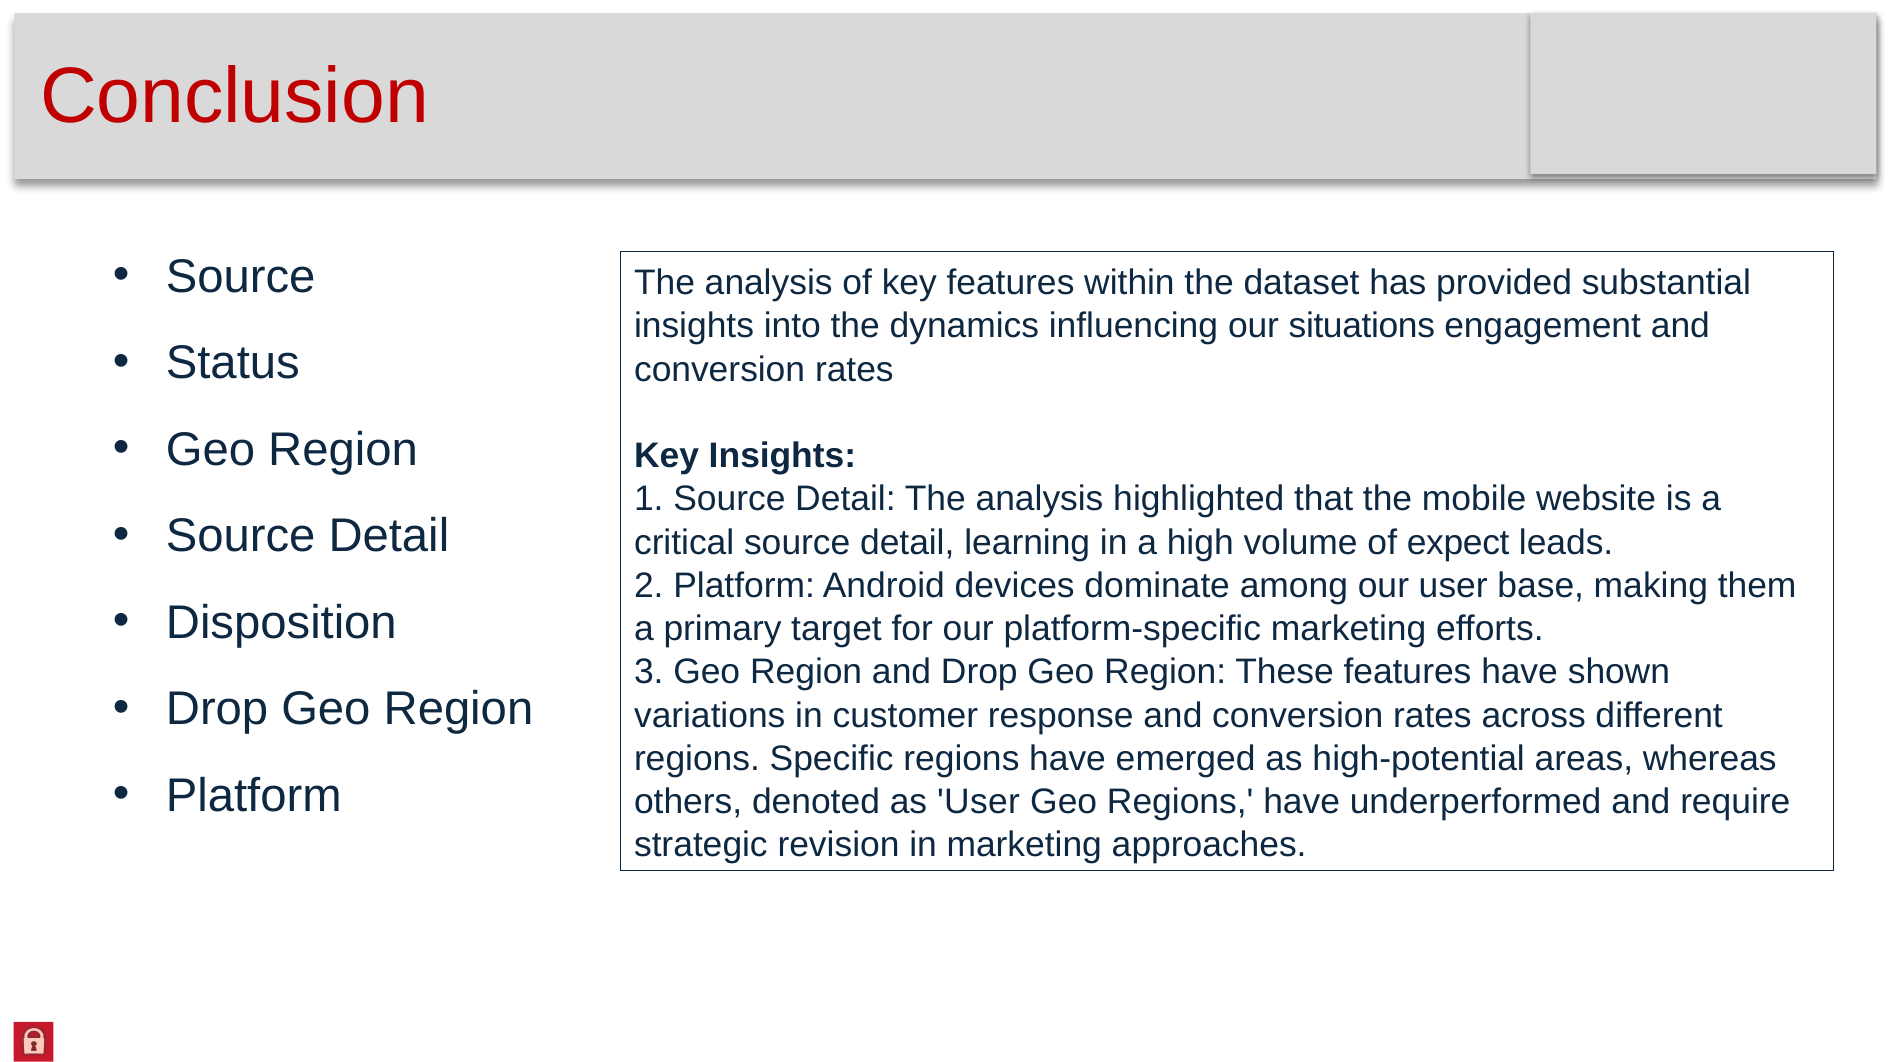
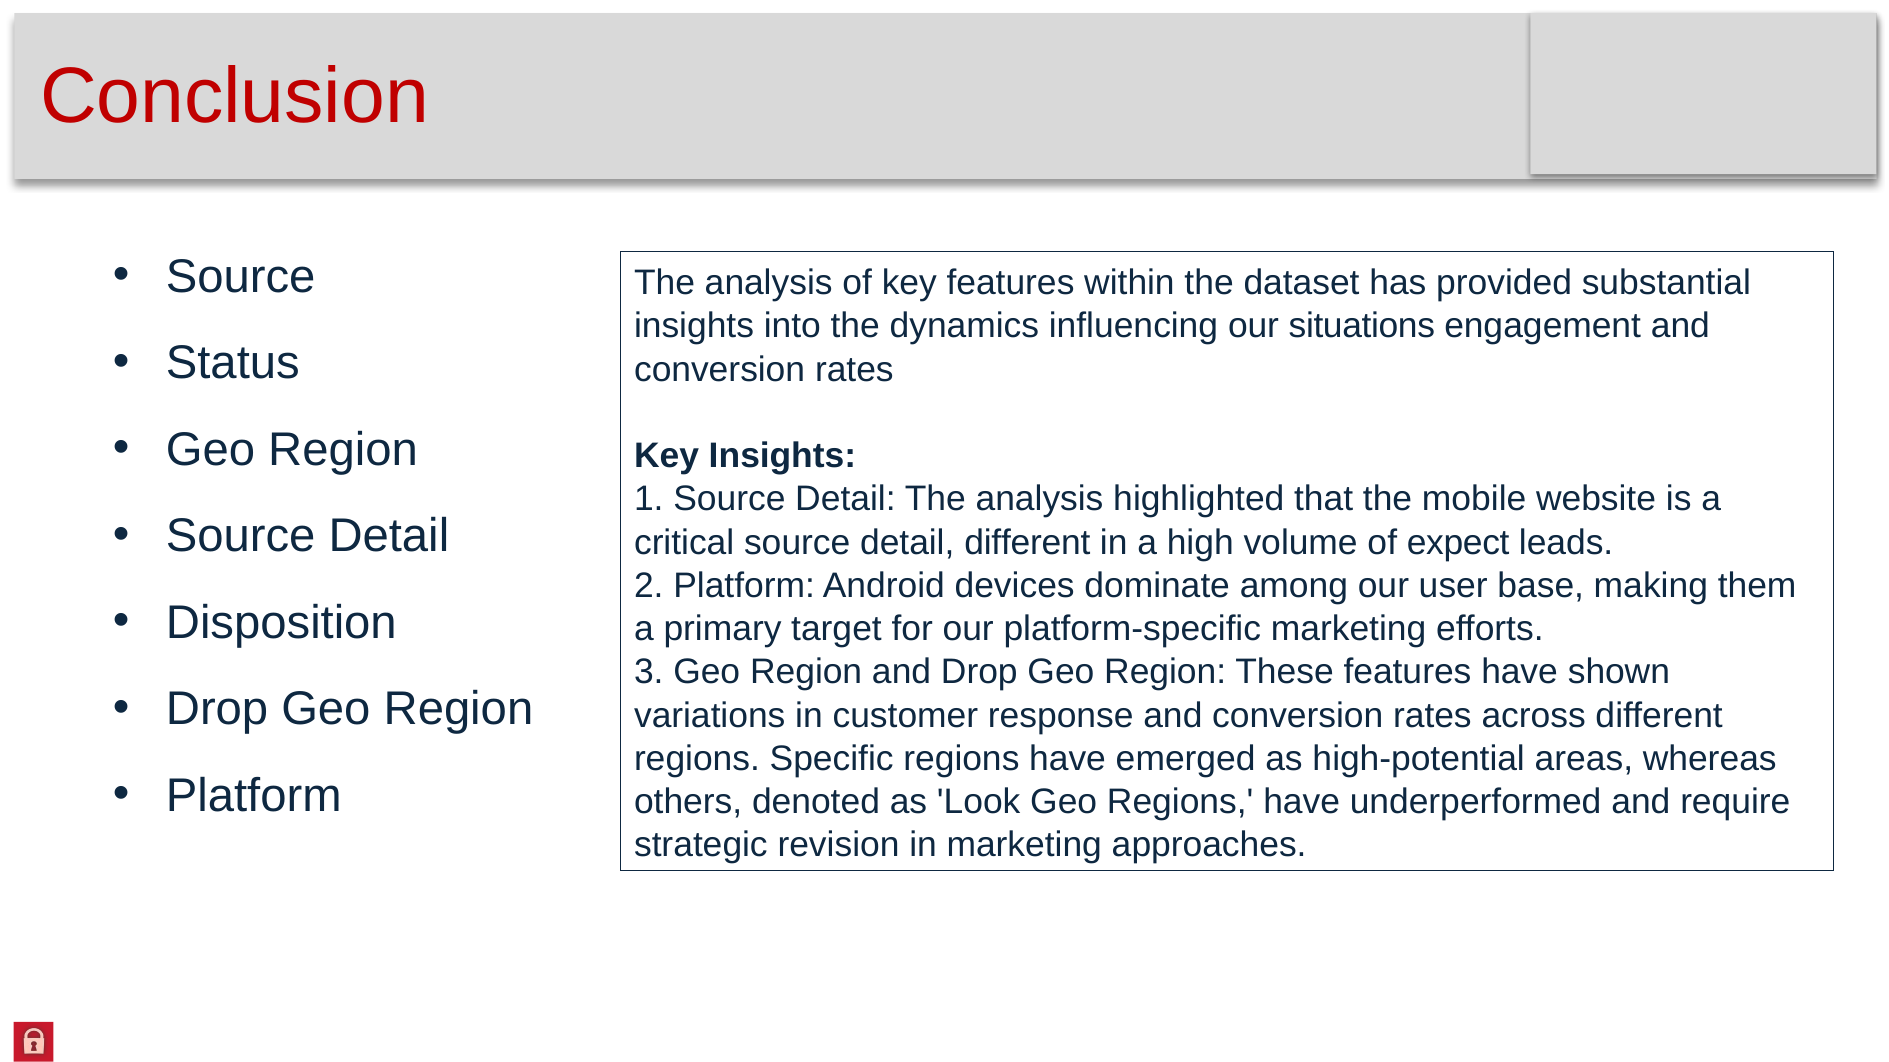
detail learning: learning -> different (1027, 543)
as User: User -> Look (979, 802)
